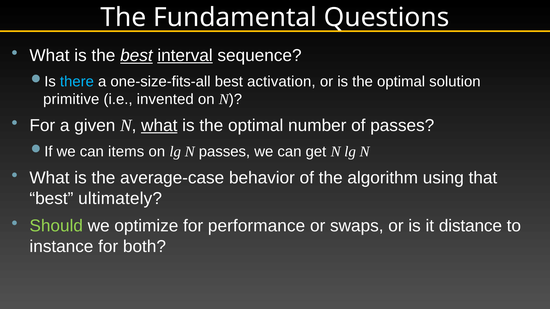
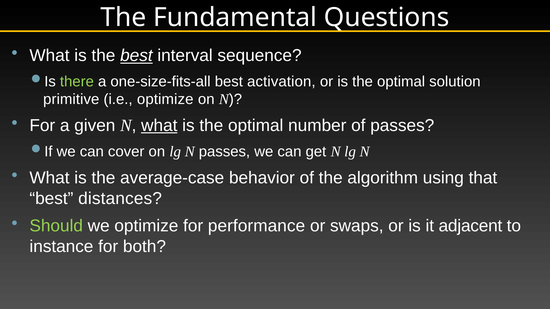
interval underline: present -> none (185, 56)
there colour: light blue -> light green (77, 82)
i.e invented: invented -> optimize (165, 99)
items: items -> cover (126, 152)
ultimately: ultimately -> distances (120, 199)
distance: distance -> adjacent (470, 226)
